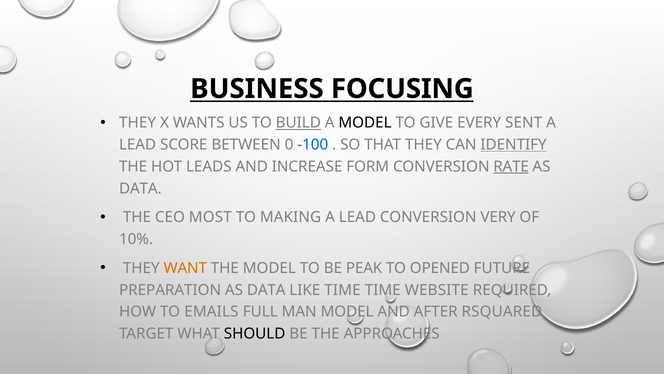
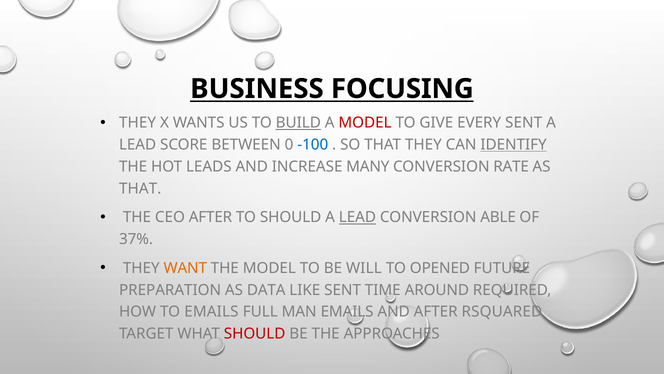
MODEL colour: black -> red (365, 123)
FORM: FORM -> MANY (368, 166)
RATE underline: present -> none (511, 166)
DATA: DATA -> THAT (140, 188)
CEO MOST: MOST -> AFTER (210, 217)
TO MAKING: MAKING -> SHOULD (291, 217)
LEAD underline: none -> present (357, 217)
VERY: VERY -> ABLE (498, 217)
10%: 10% -> 37% (136, 239)
PEAK: PEAK -> WILL (364, 268)
LIKE TIME: TIME -> SENT (343, 290)
WEBSITE: WEBSITE -> AROUND (437, 290)
MAN MODEL: MODEL -> EMAILS (347, 312)
SHOULD colour: black -> red (255, 333)
